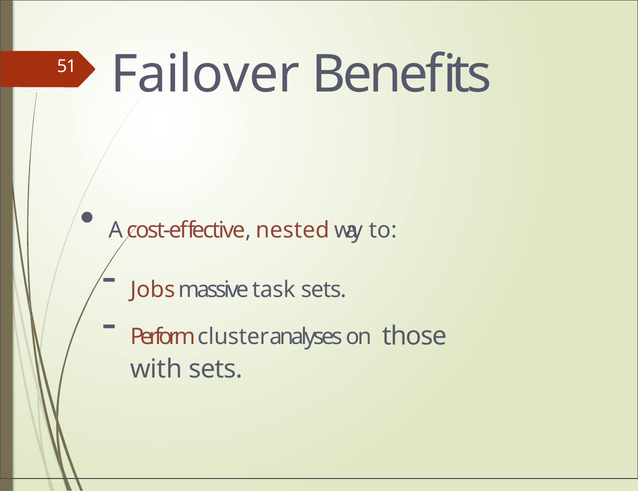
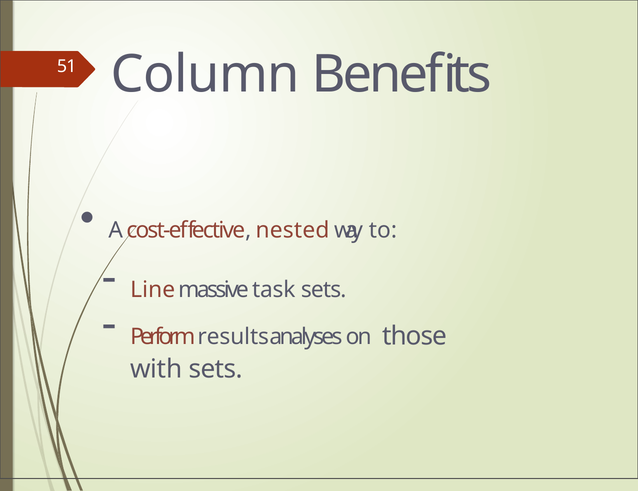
Failover: Failover -> Column (205, 74)
Jobs: Jobs -> Line (153, 290)
cluster: cluster -> results (233, 337)
